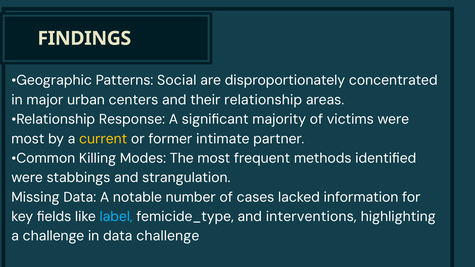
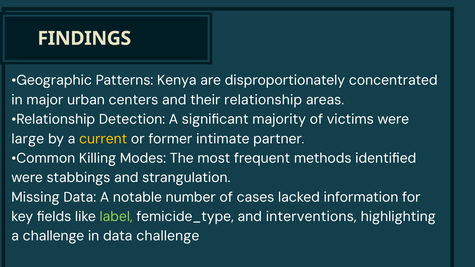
Social: Social -> Kenya (177, 80)
Response: Response -> Detection (132, 119)
most: most -> large (28, 139)
label colour: light blue -> light green (116, 217)
